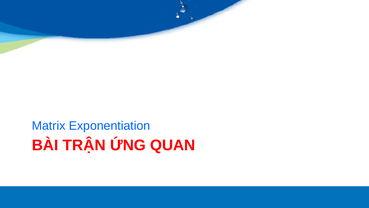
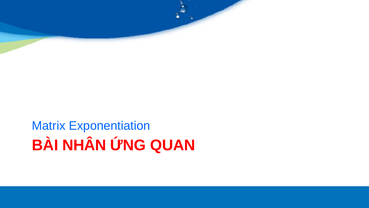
TRẬN: TRẬN -> NHÂN (84, 145)
